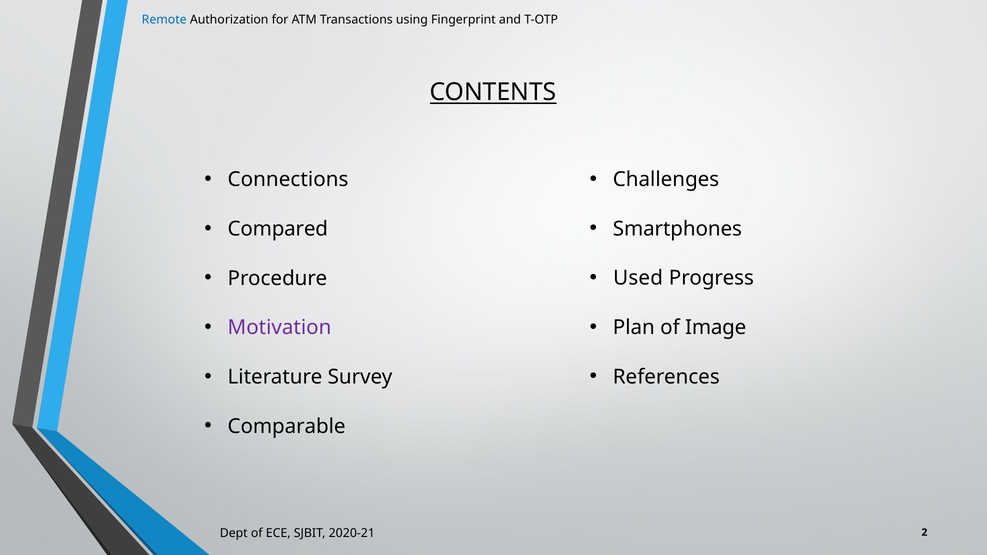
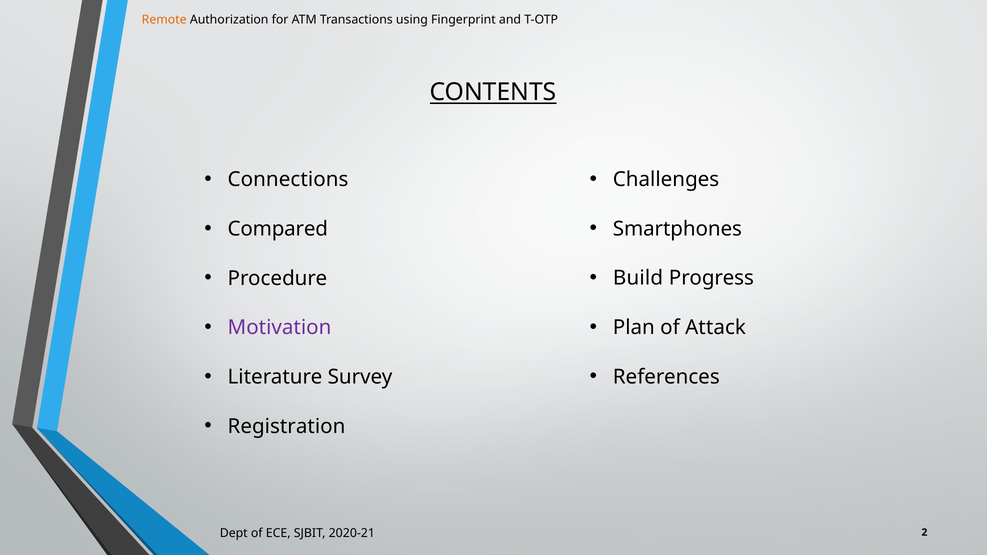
Remote colour: blue -> orange (164, 19)
Used: Used -> Build (638, 278)
Image: Image -> Attack (716, 328)
Comparable: Comparable -> Registration (287, 426)
